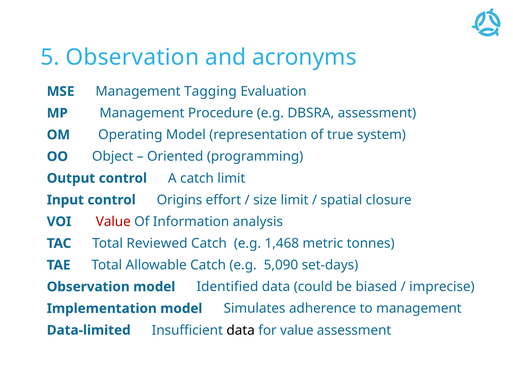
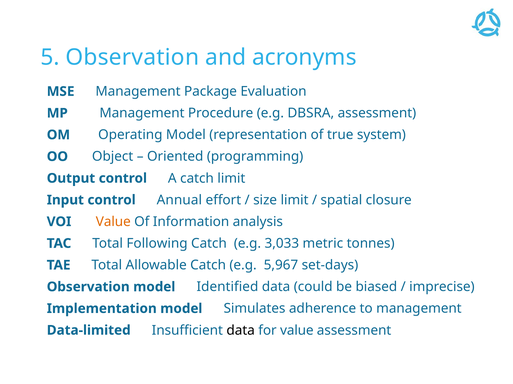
Tagging: Tagging -> Package (211, 92)
Origins: Origins -> Annual (179, 200)
Value colour: red -> orange (113, 222)
Reviewed: Reviewed -> Following (157, 244)
1,468: 1,468 -> 3,033 (282, 244)
5,090: 5,090 -> 5,967 (281, 266)
